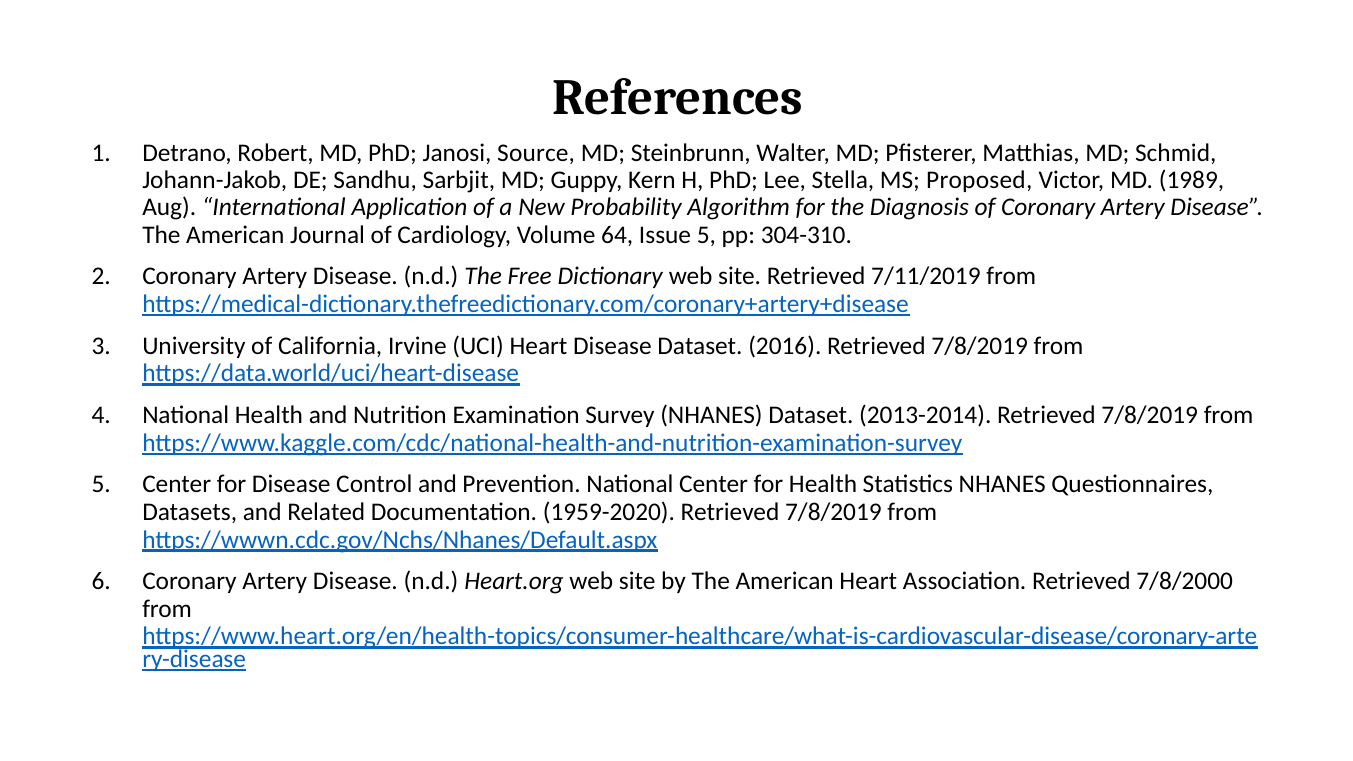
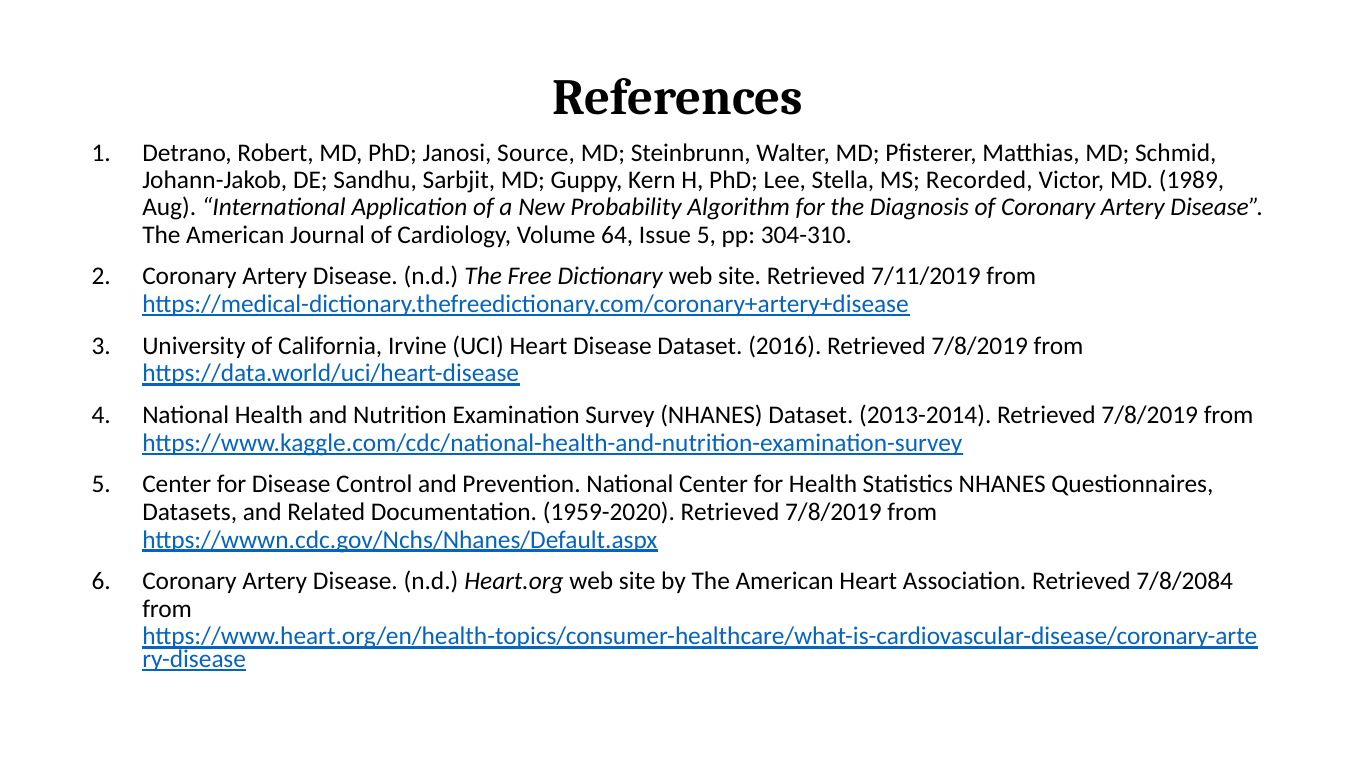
Proposed: Proposed -> Recorded (979, 180)
7/8/2000: 7/8/2000 -> 7/8/2084 (1185, 581)
